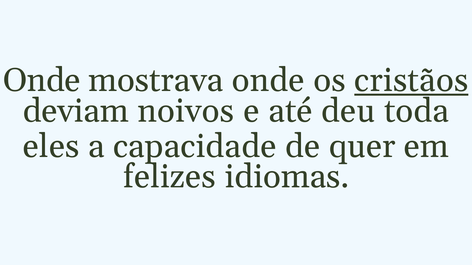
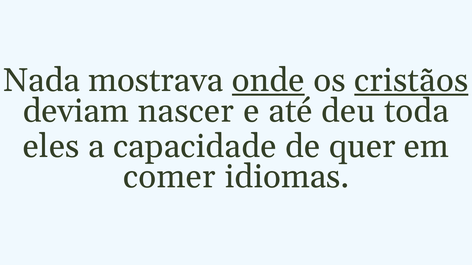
Onde: Onde -> Nada (42, 81)
onde underline: none -> present (268, 81)
noivos: noivos -> nascer (186, 111)
felizes: felizes -> comer (169, 177)
